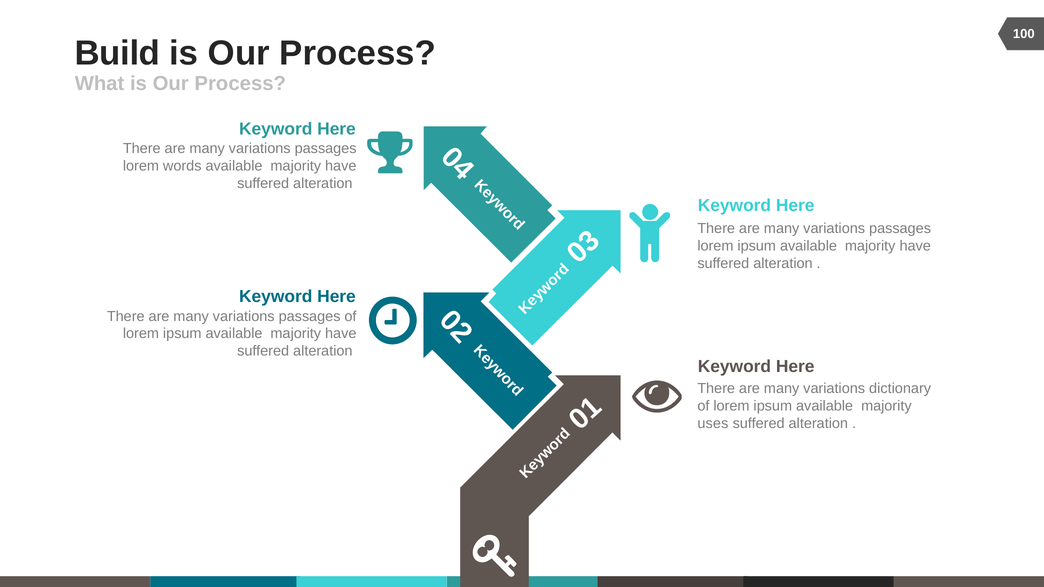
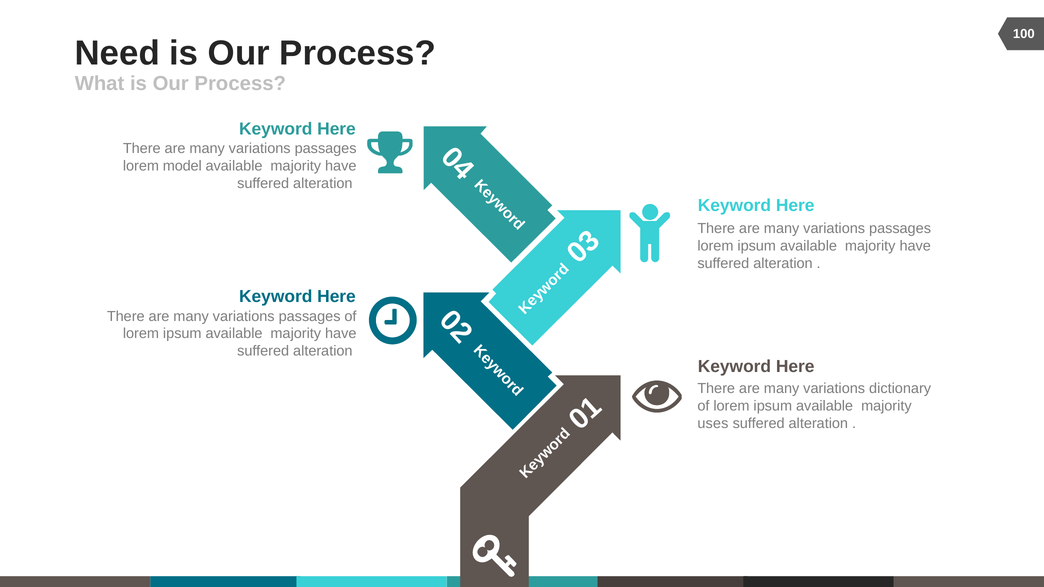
Build: Build -> Need (117, 53)
words: words -> model (182, 166)
